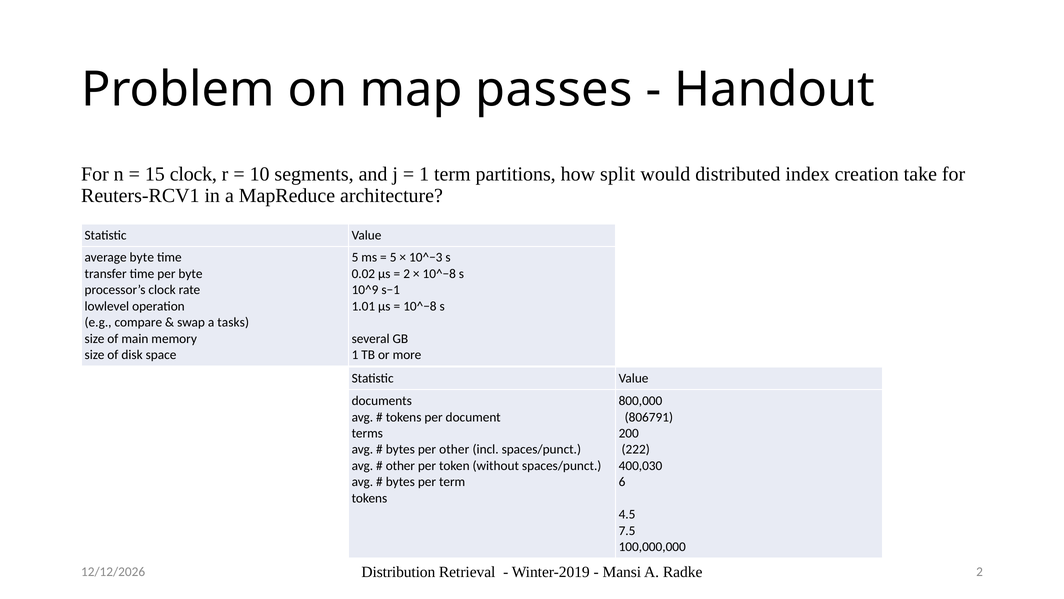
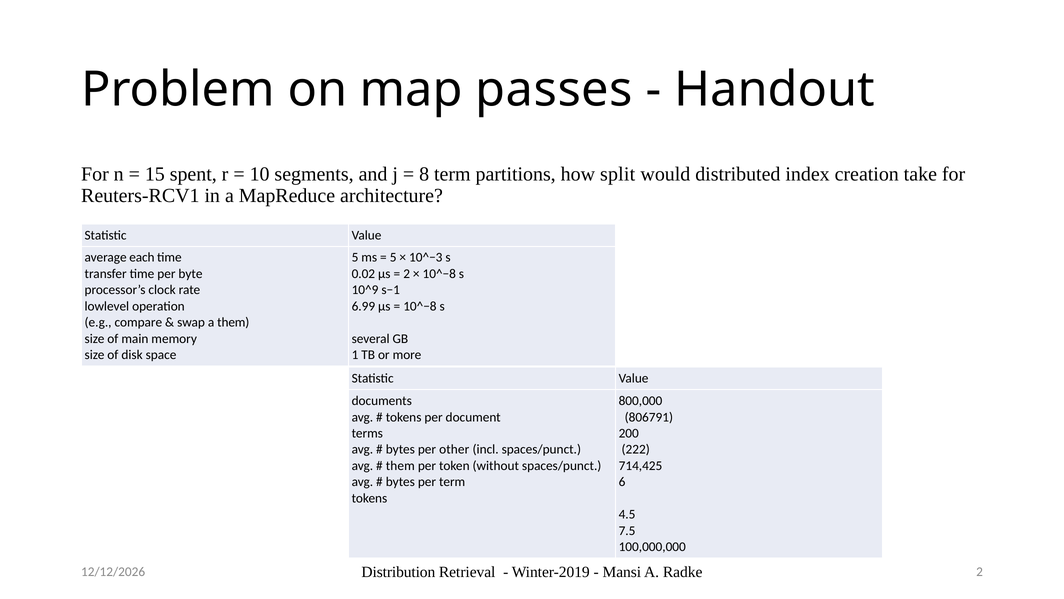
15 clock: clock -> spent (193, 174)
1: 1 -> 8 (424, 174)
average byte: byte -> each (142, 257)
1.01: 1.01 -> 6.99 (363, 306)
a tasks: tasks -> them (233, 322)
other: other -> them (400, 465)
400,030: 400,030 -> 714,425 (641, 465)
